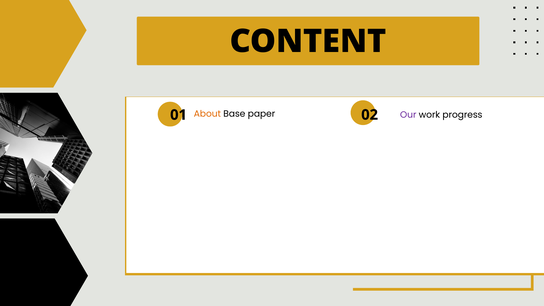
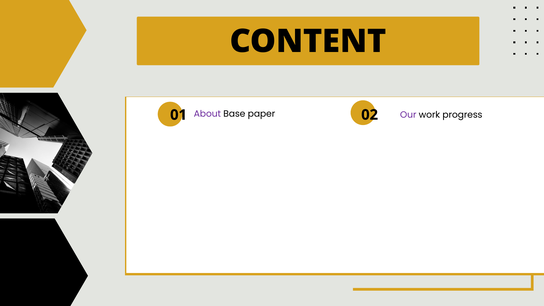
About colour: orange -> purple (207, 114)
